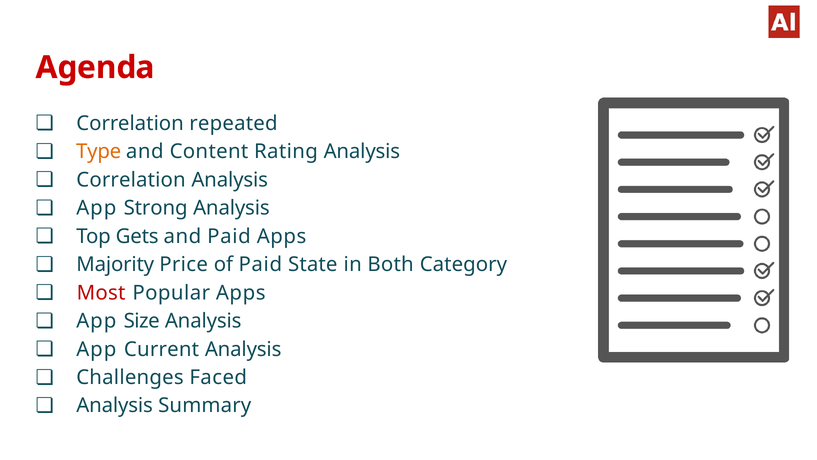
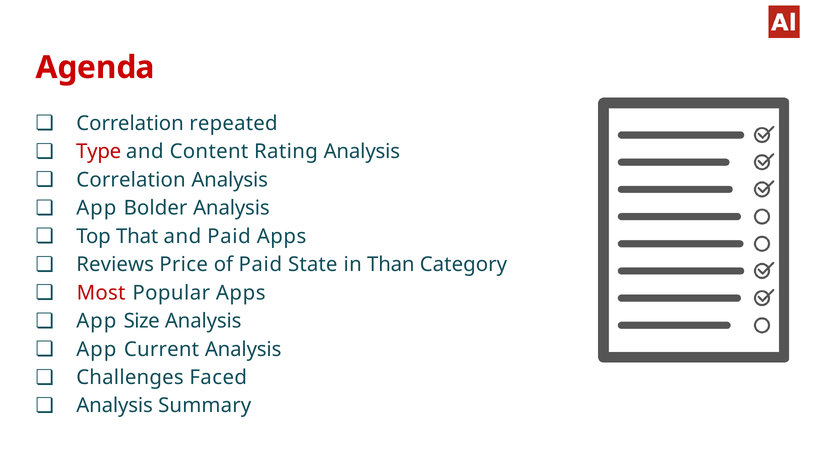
Type colour: orange -> red (99, 152)
Strong: Strong -> Bolder (156, 208)
Gets: Gets -> That (137, 236)
Majority: Majority -> Reviews (115, 264)
Both: Both -> Than (391, 264)
